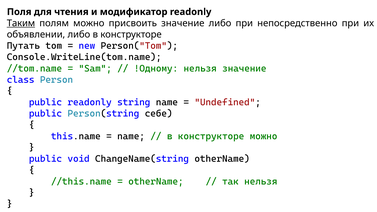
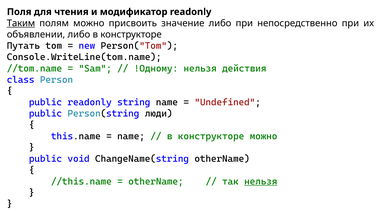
нельзя значение: значение -> действия (244, 68)
себе: себе -> люди (159, 114)
нельзя underline: none -> present (261, 182)
